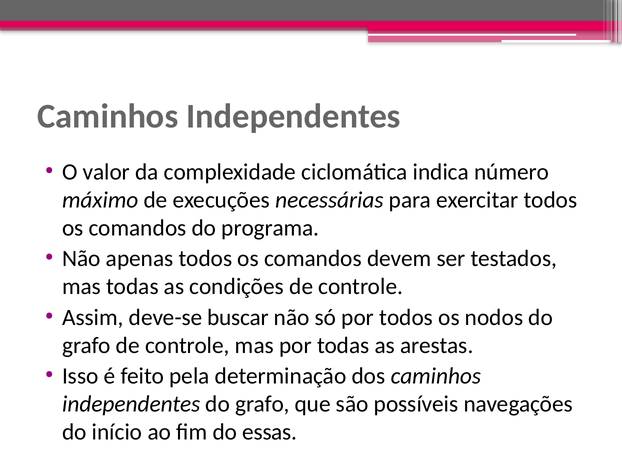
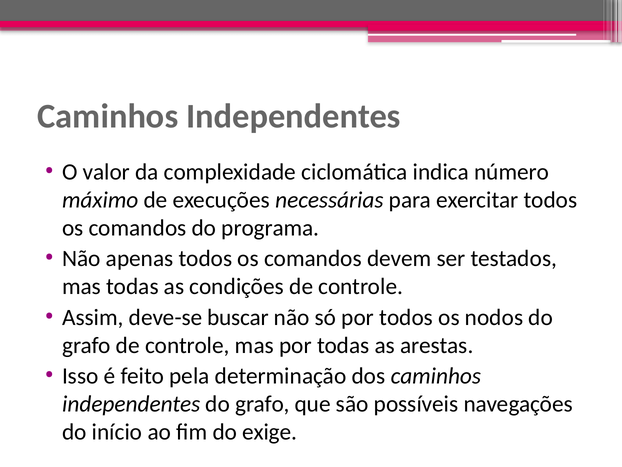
essas: essas -> exige (270, 432)
